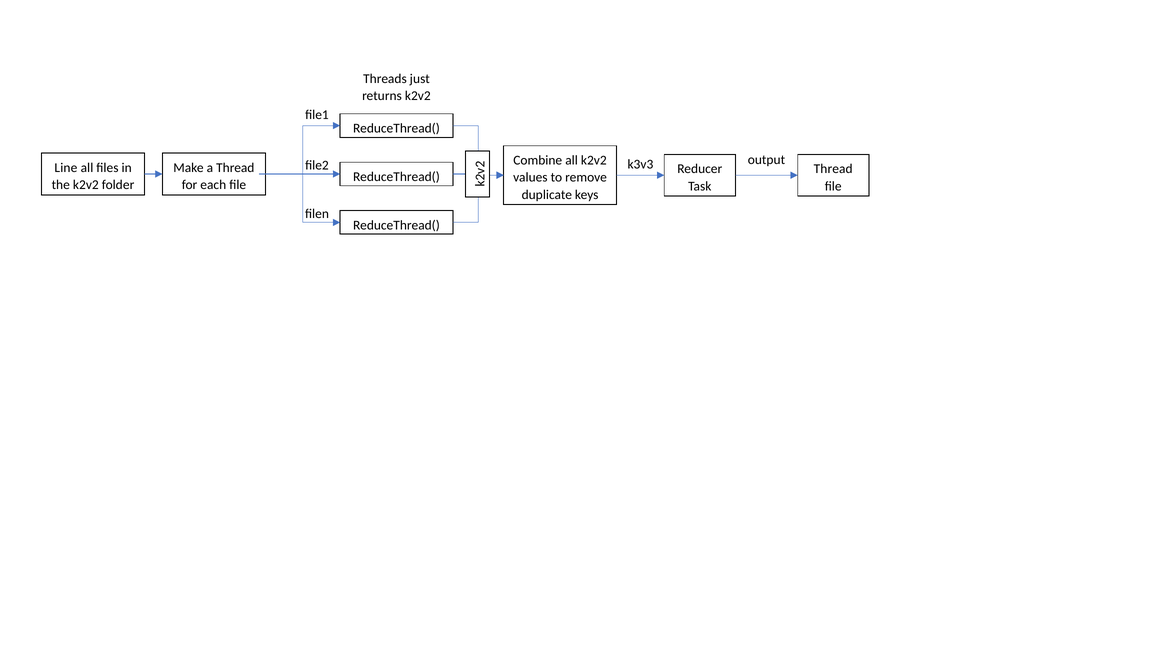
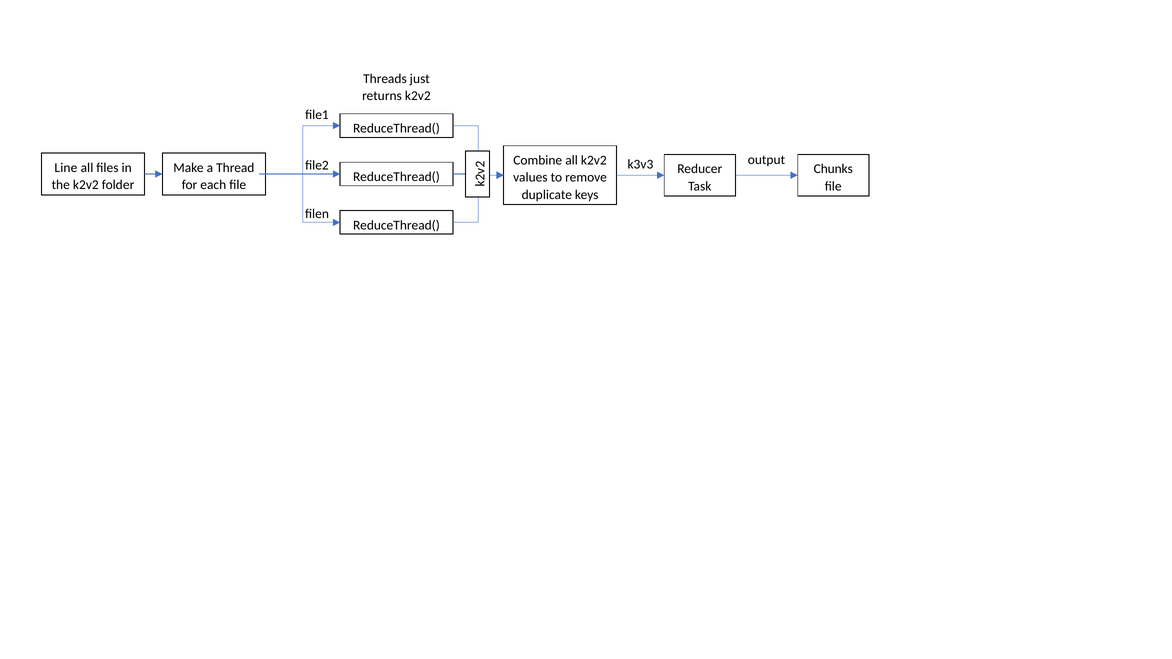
Thread: Thread -> Chunks (833, 169)
